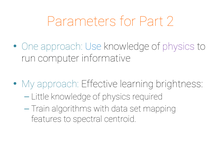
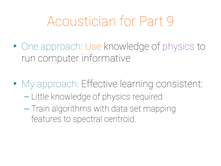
Parameters: Parameters -> Acoustician (82, 21)
2: 2 -> 9 (170, 21)
Use colour: blue -> orange (93, 46)
brightness: brightness -> consistent (179, 84)
